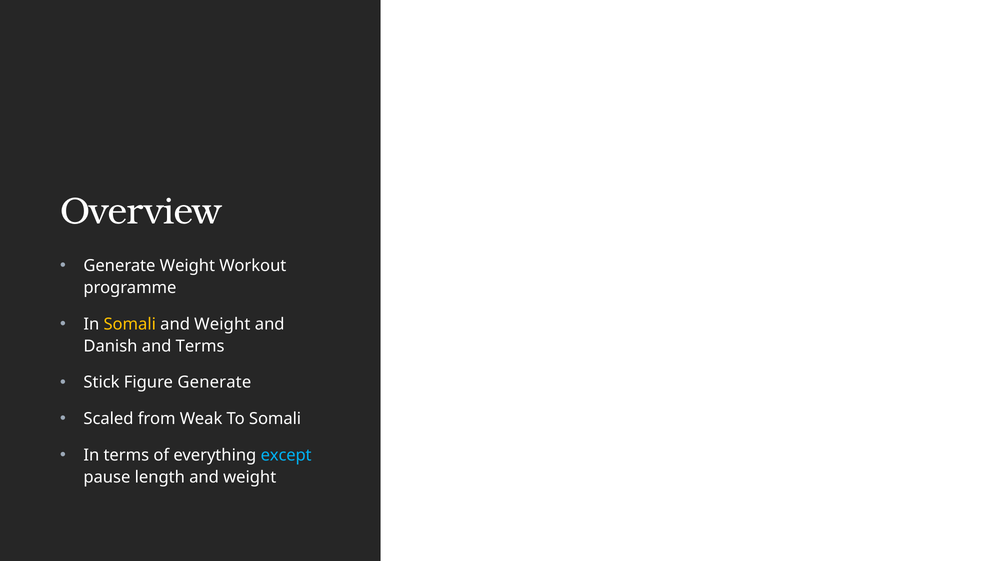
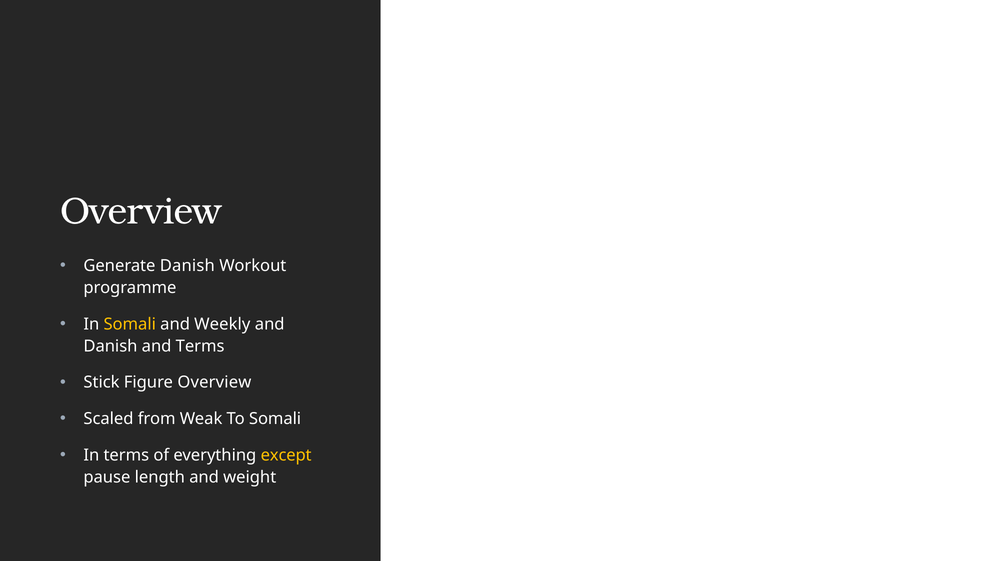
Generate Weight: Weight -> Danish (187, 266)
Weight: Weight -> Weekly (222, 324)
Figure Generate: Generate -> Overview (214, 382)
except colour: light blue -> yellow (286, 455)
